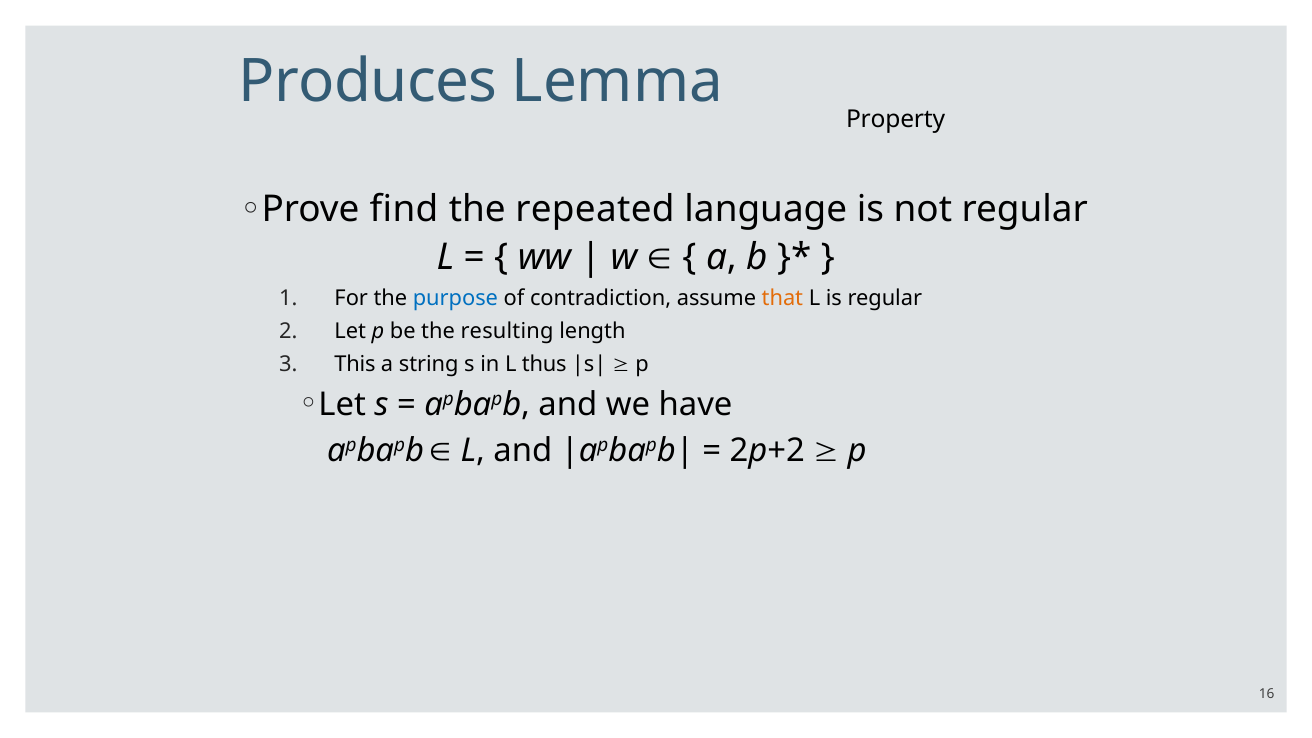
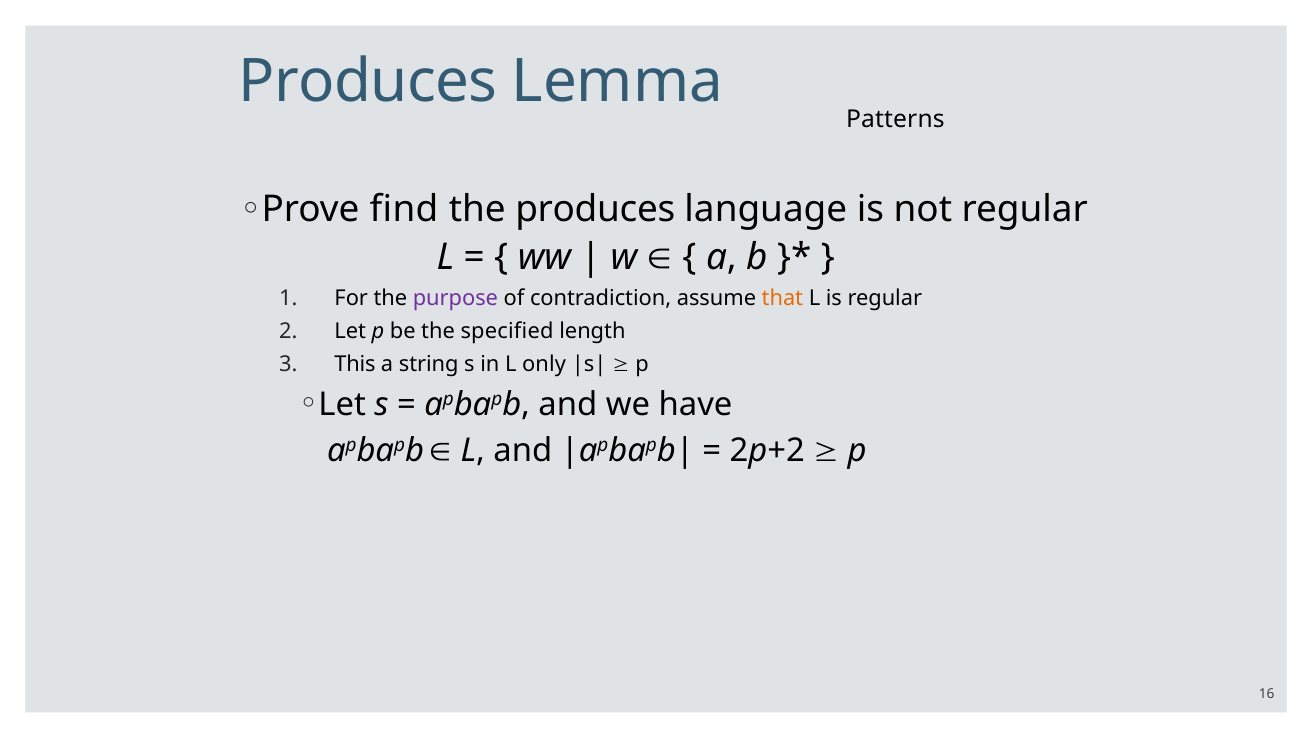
Property: Property -> Patterns (895, 120)
the repeated: repeated -> produces (595, 210)
purpose colour: blue -> purple (455, 298)
resulting: resulting -> specified (507, 331)
thus: thus -> only (544, 364)
